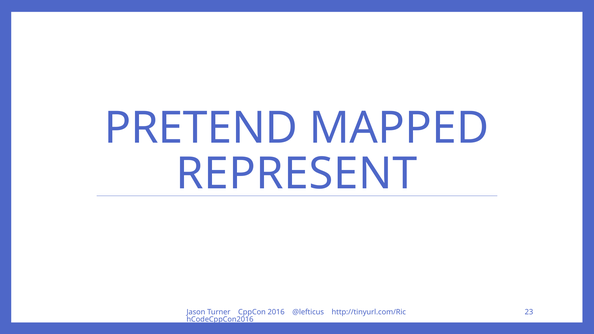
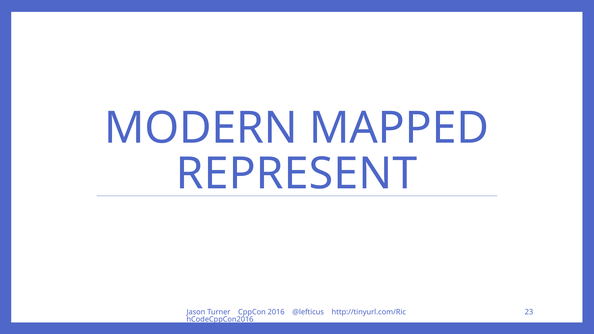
PRETEND: PRETEND -> MODERN (201, 128)
